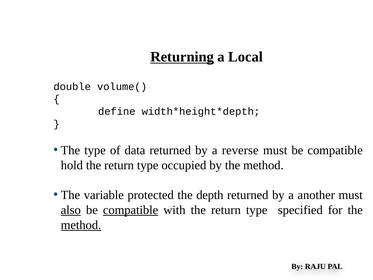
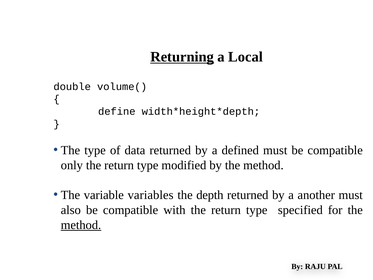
reverse: reverse -> defined (240, 150)
hold: hold -> only (72, 165)
occupied: occupied -> modified (184, 165)
protected: protected -> variables (151, 195)
also underline: present -> none (71, 210)
compatible underline: present -> none (131, 210)
